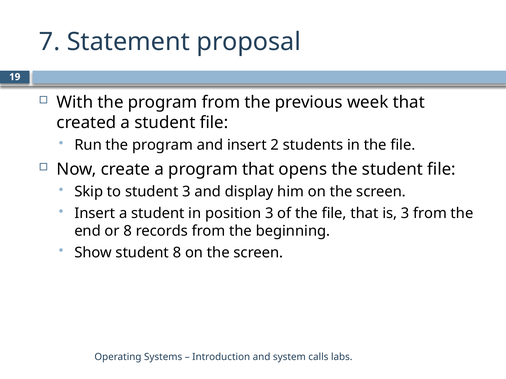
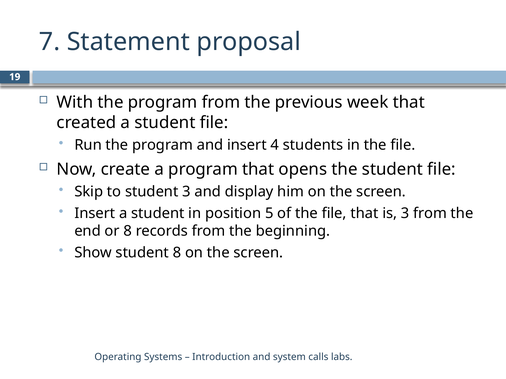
2: 2 -> 4 (275, 145)
position 3: 3 -> 5 (269, 214)
